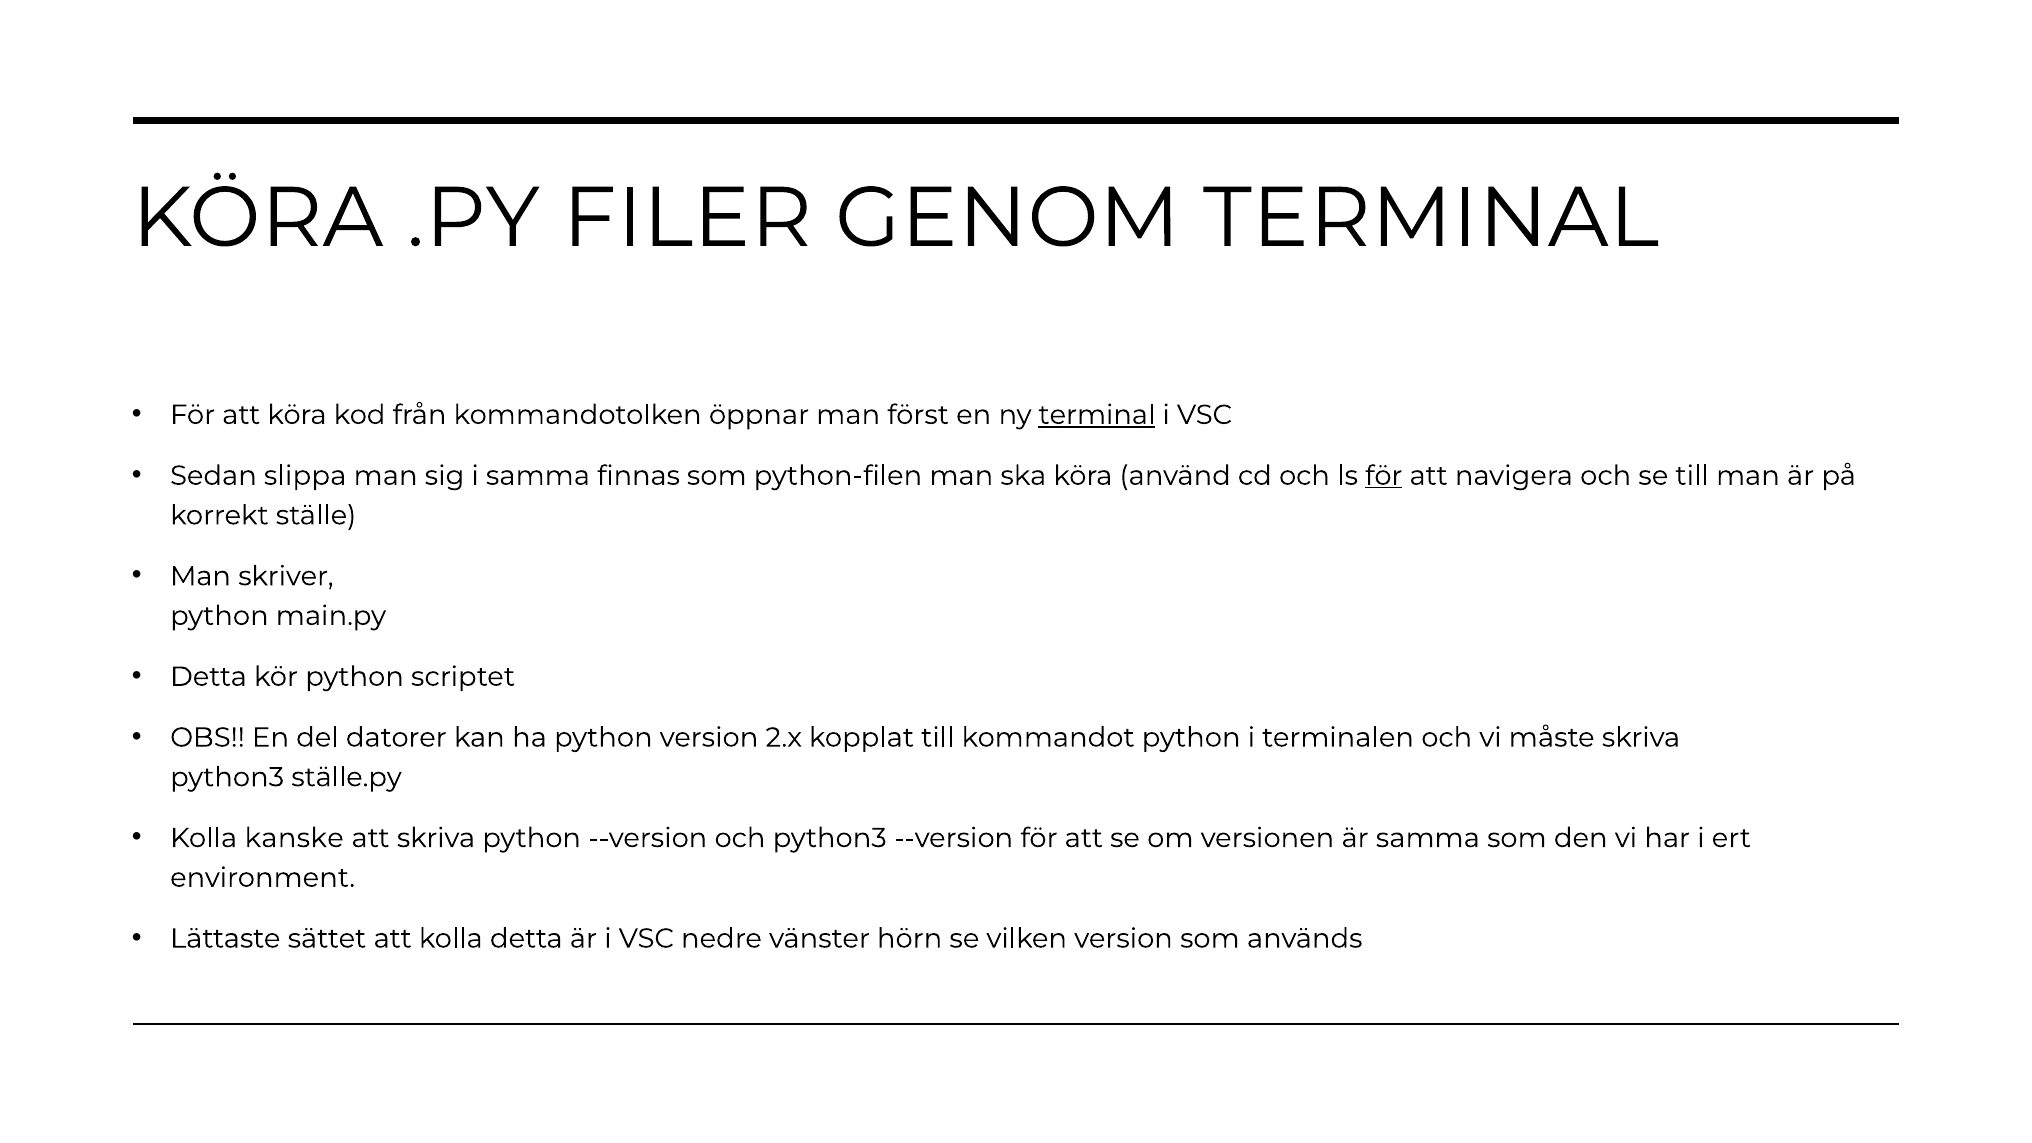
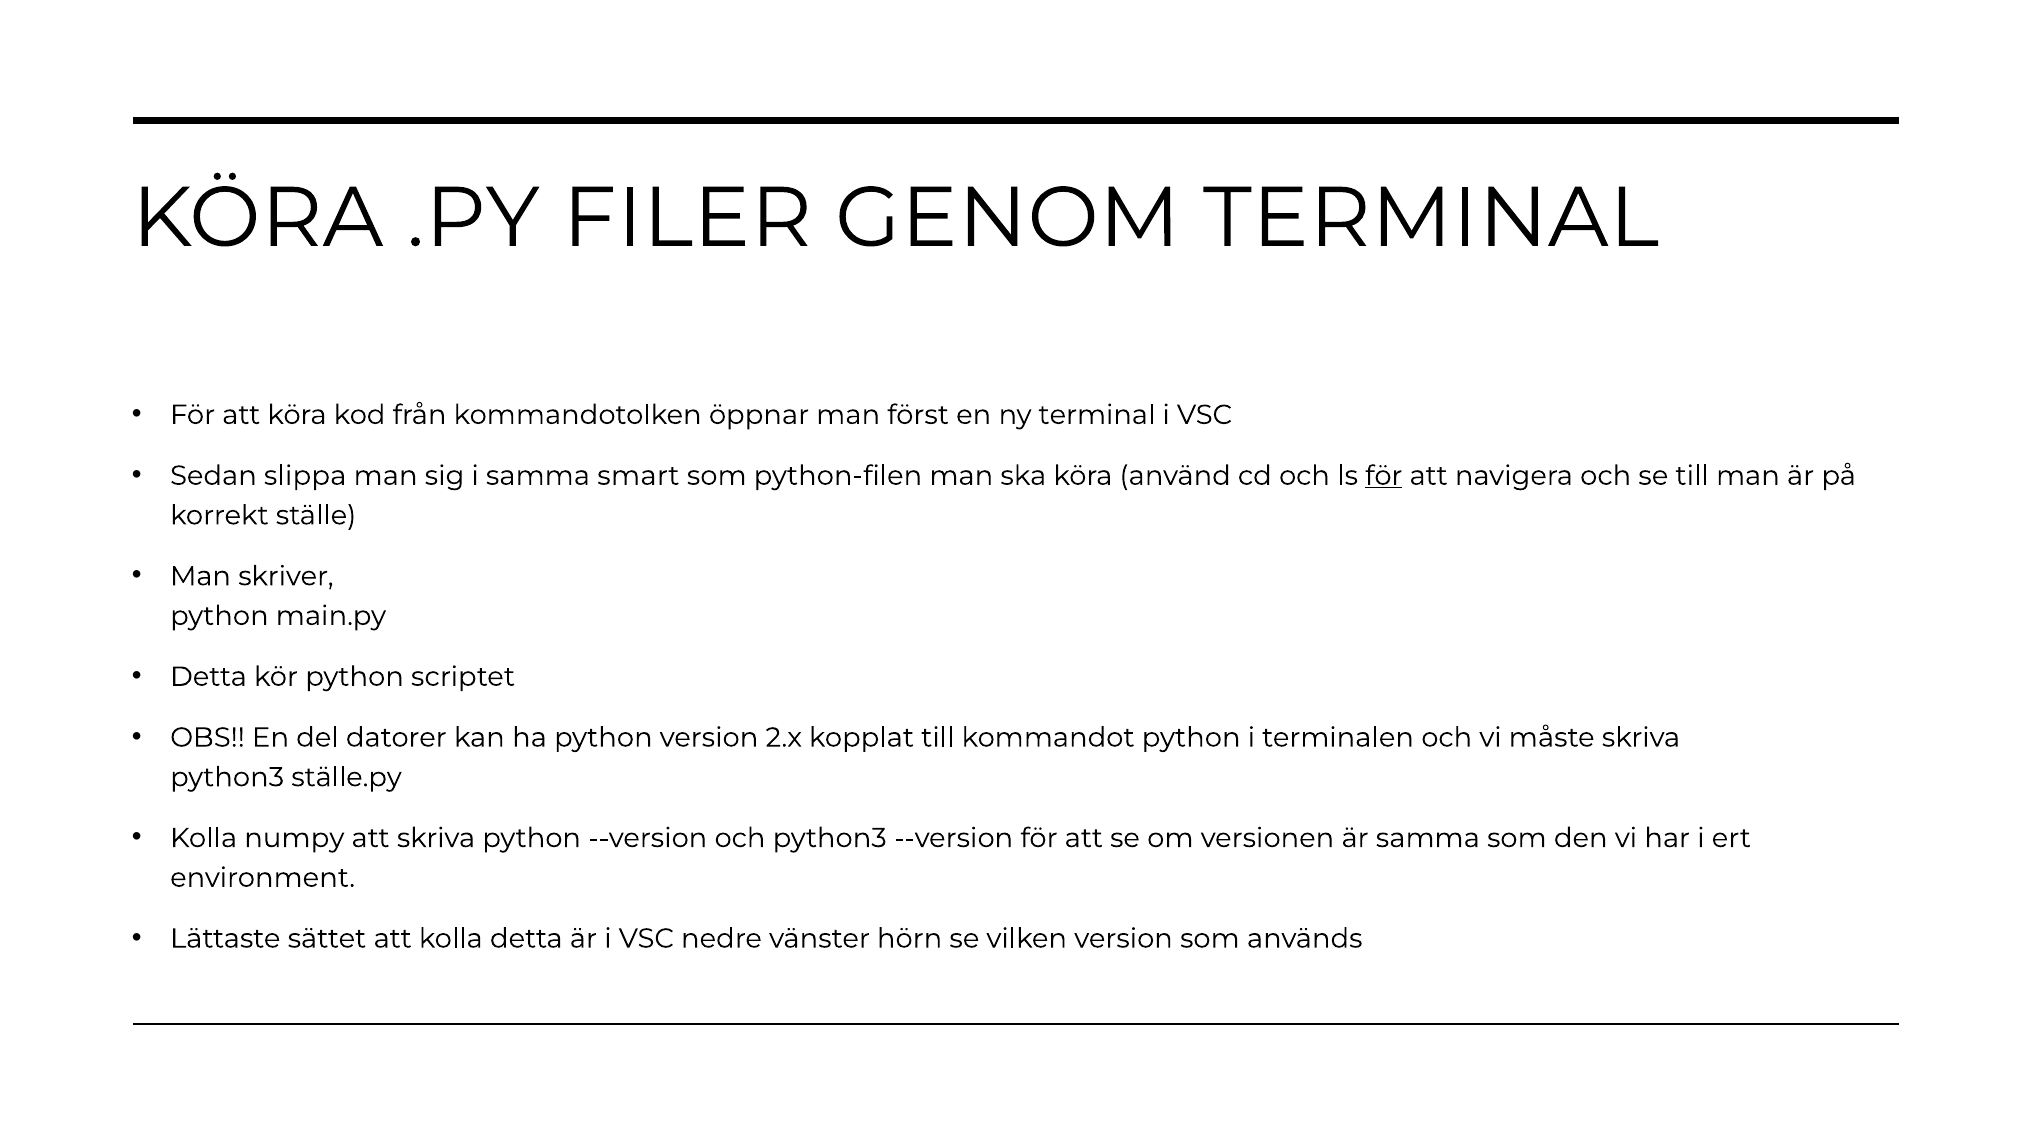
terminal underline: present -> none (1097, 415)
finnas: finnas -> smart (638, 476)
kanske: kanske -> numpy (294, 838)
